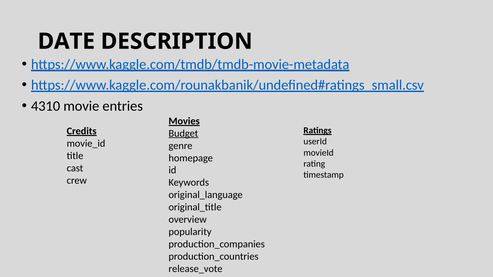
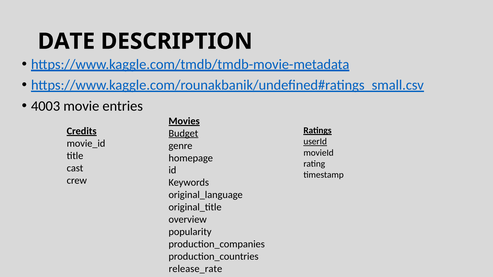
4310: 4310 -> 4003 (46, 106)
userId underline: none -> present (315, 142)
release_vote: release_vote -> release_rate (195, 269)
